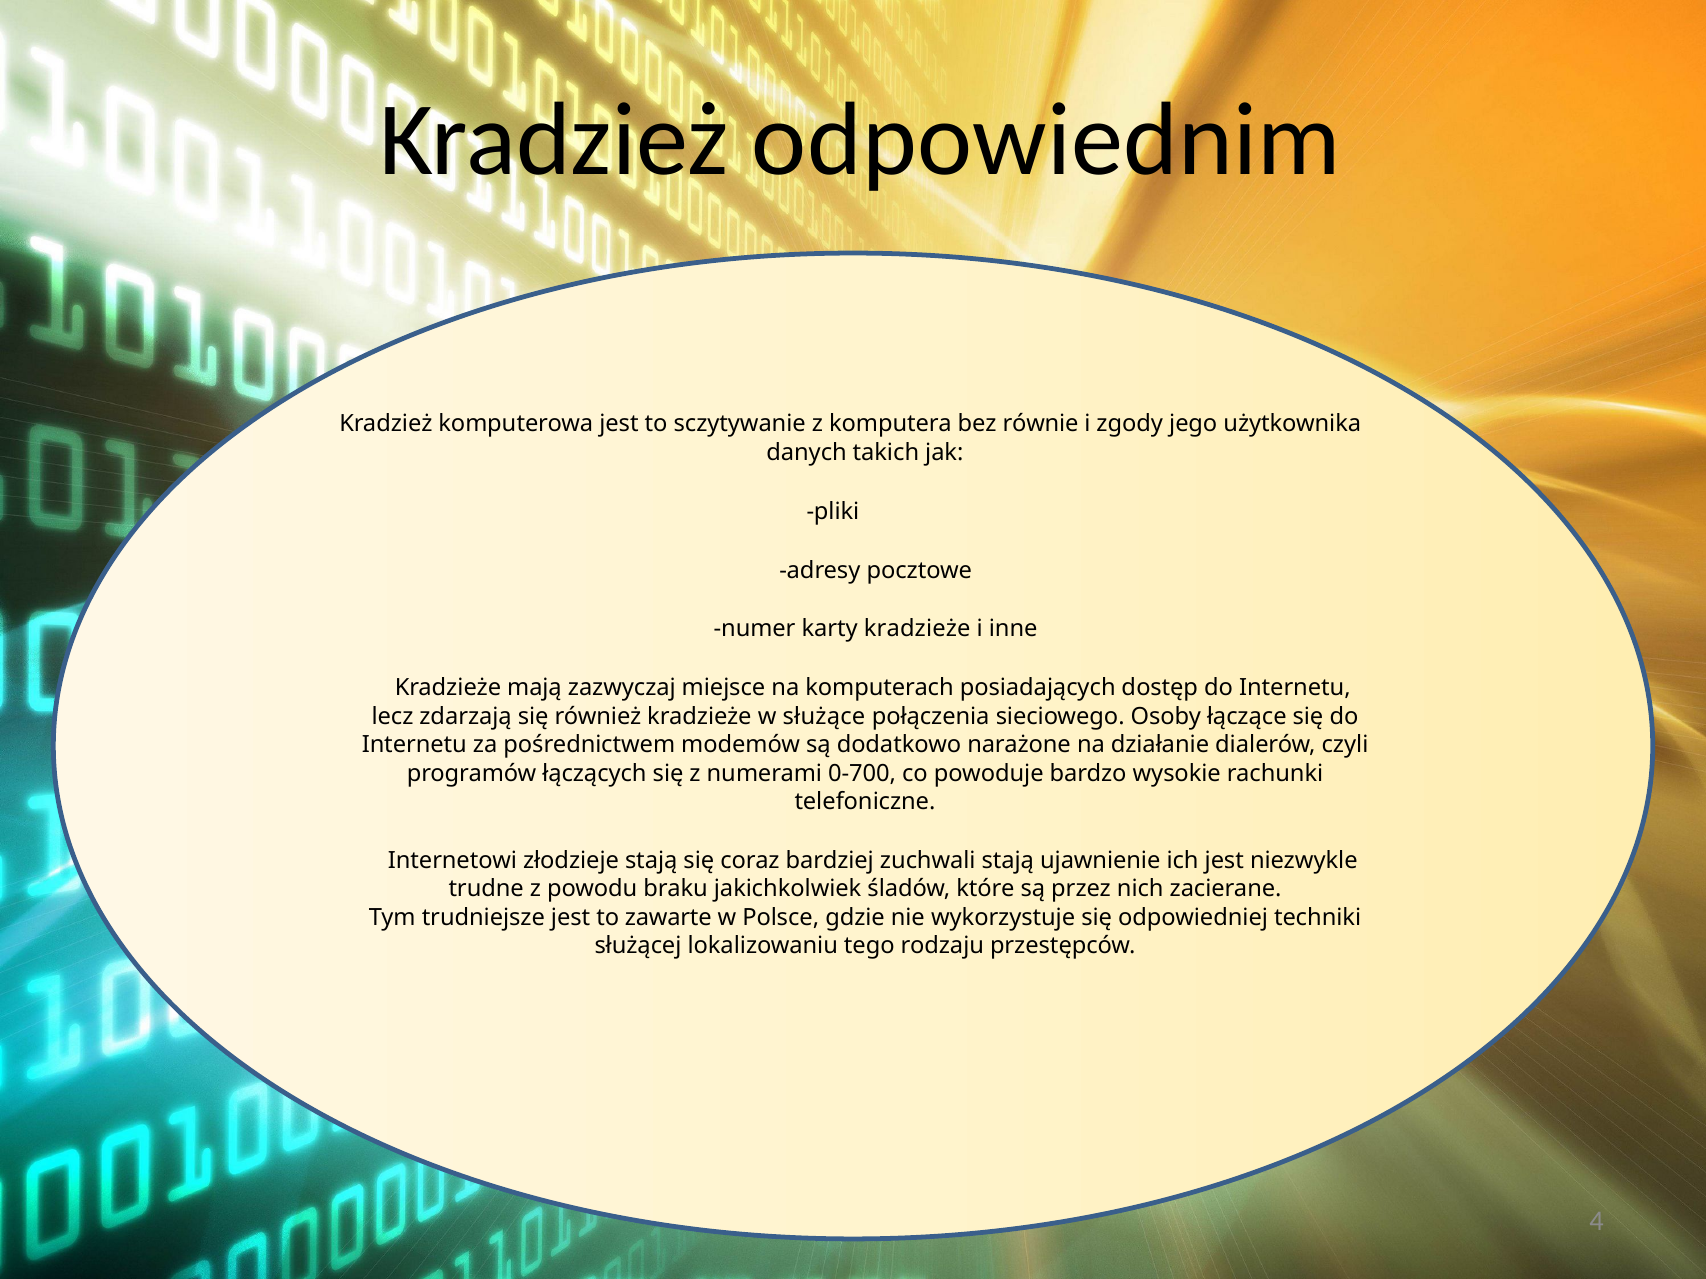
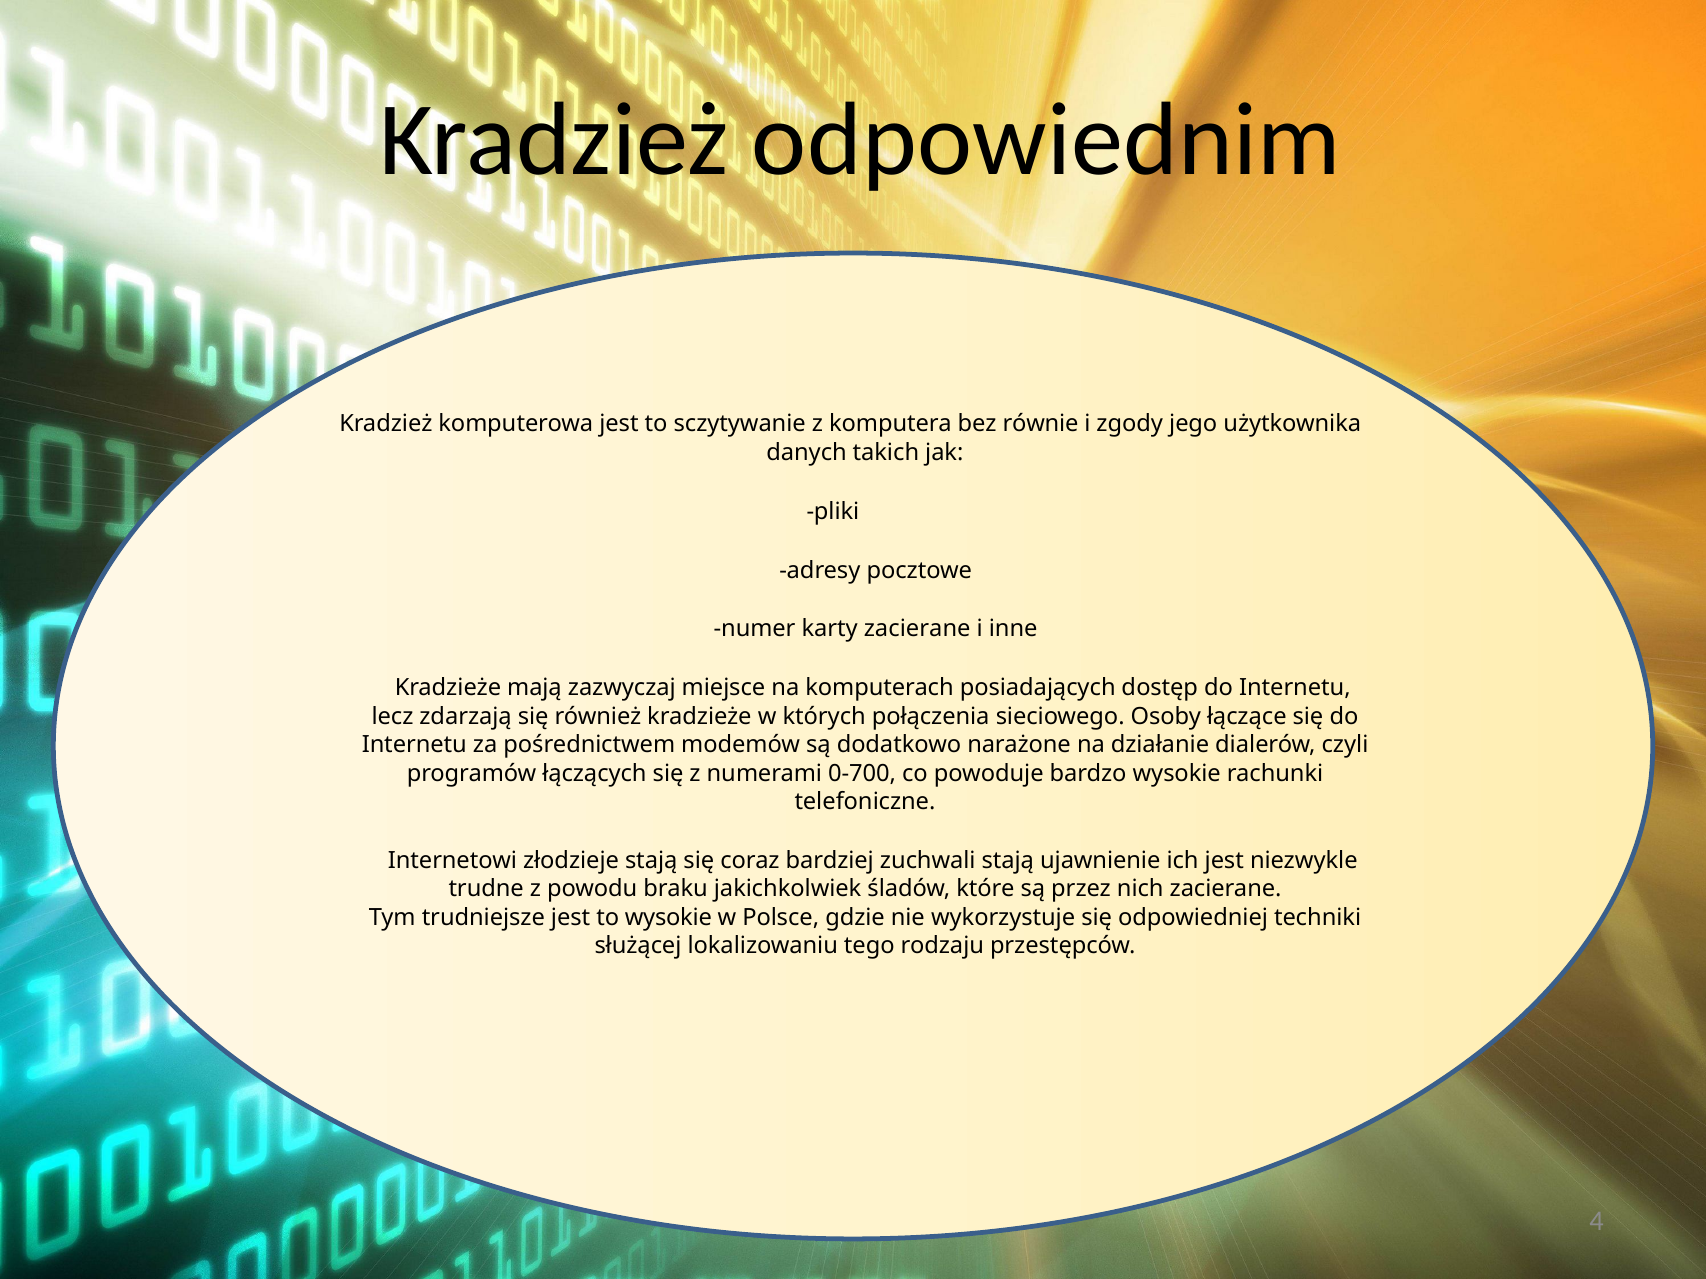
karty kradzieże: kradzieże -> zacierane (917, 629)
służące: służące -> których (824, 717)
to zawarte: zawarte -> wysokie (668, 918)
